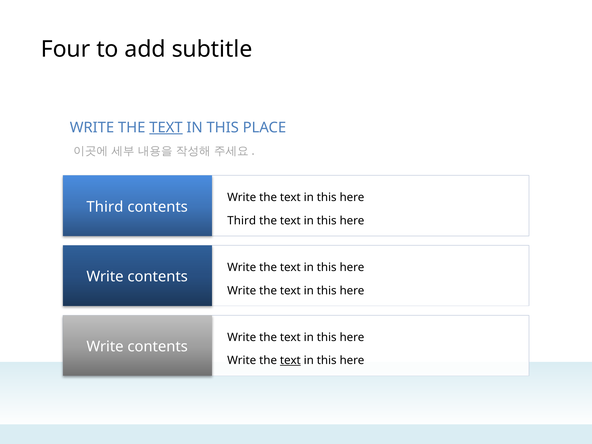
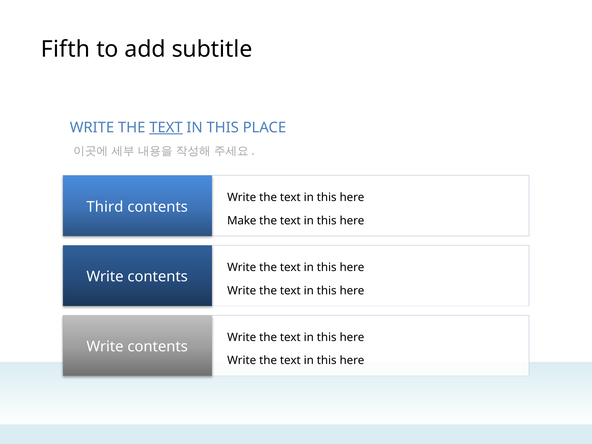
Four: Four -> Fifth (65, 49)
Third: Third -> Make (242, 221)
text underline: present -> none (290, 360)
